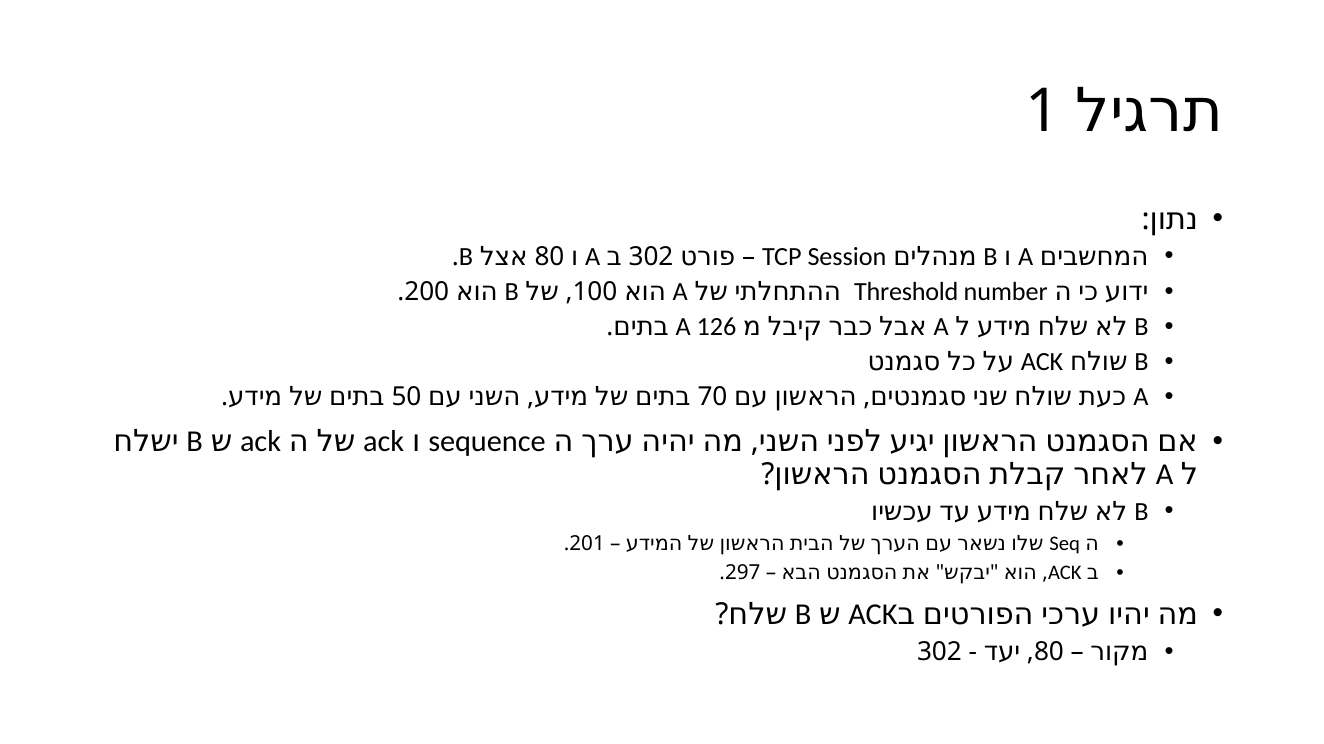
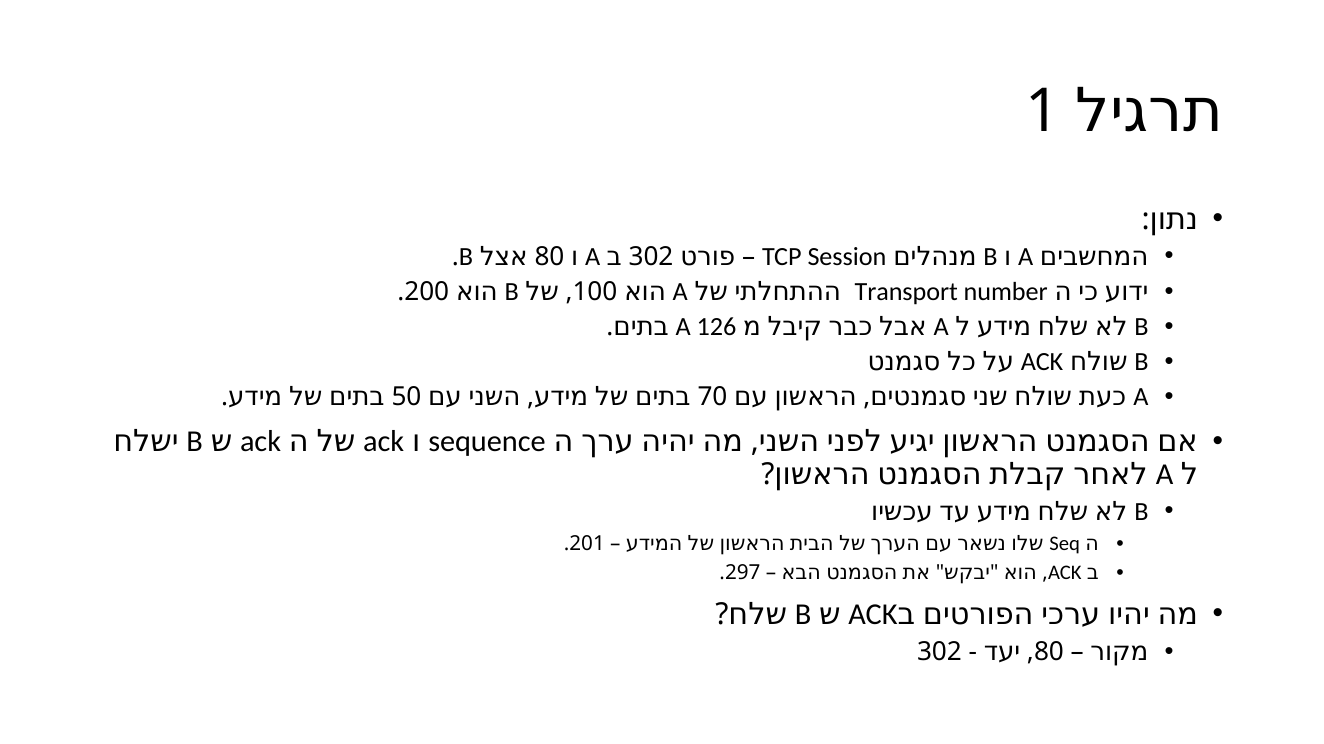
Threshold: Threshold -> Transport (906, 292)
